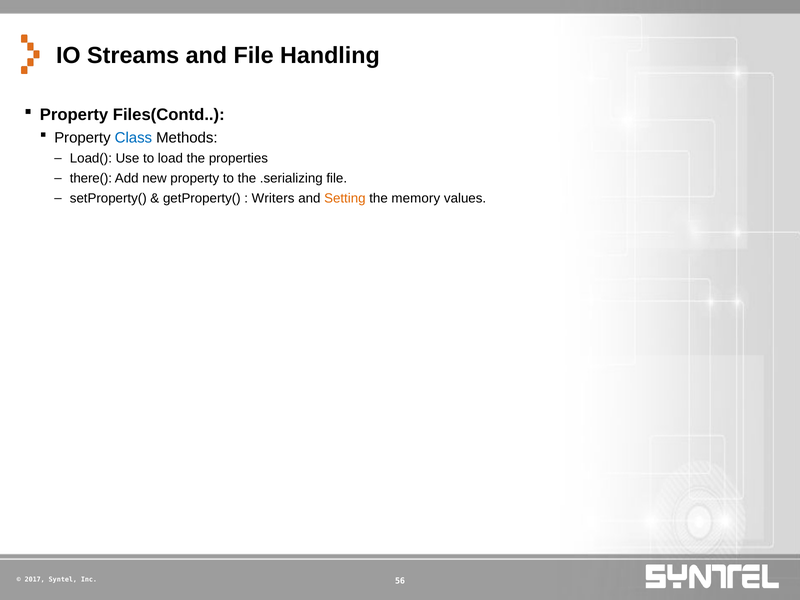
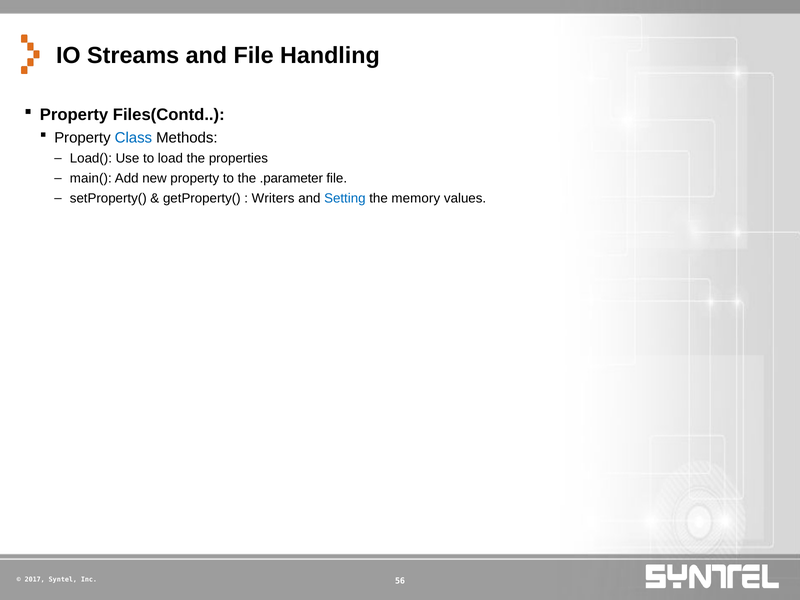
there(: there( -> main( (91, 178)
.serializing: .serializing -> .parameter (291, 178)
Setting colour: orange -> blue (345, 198)
